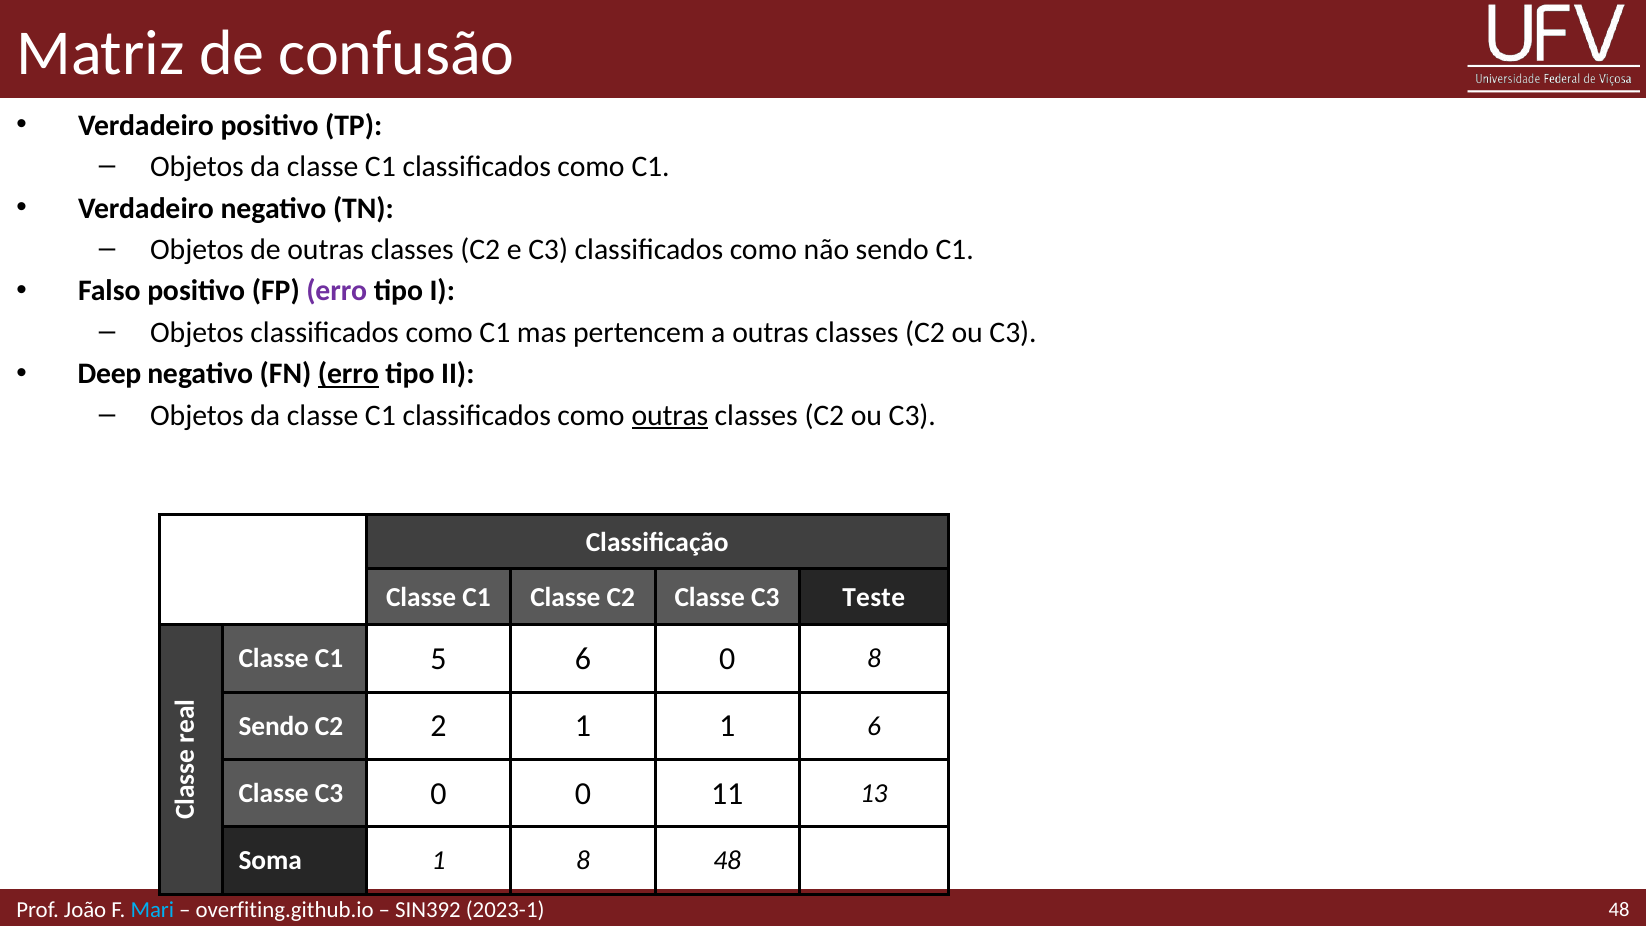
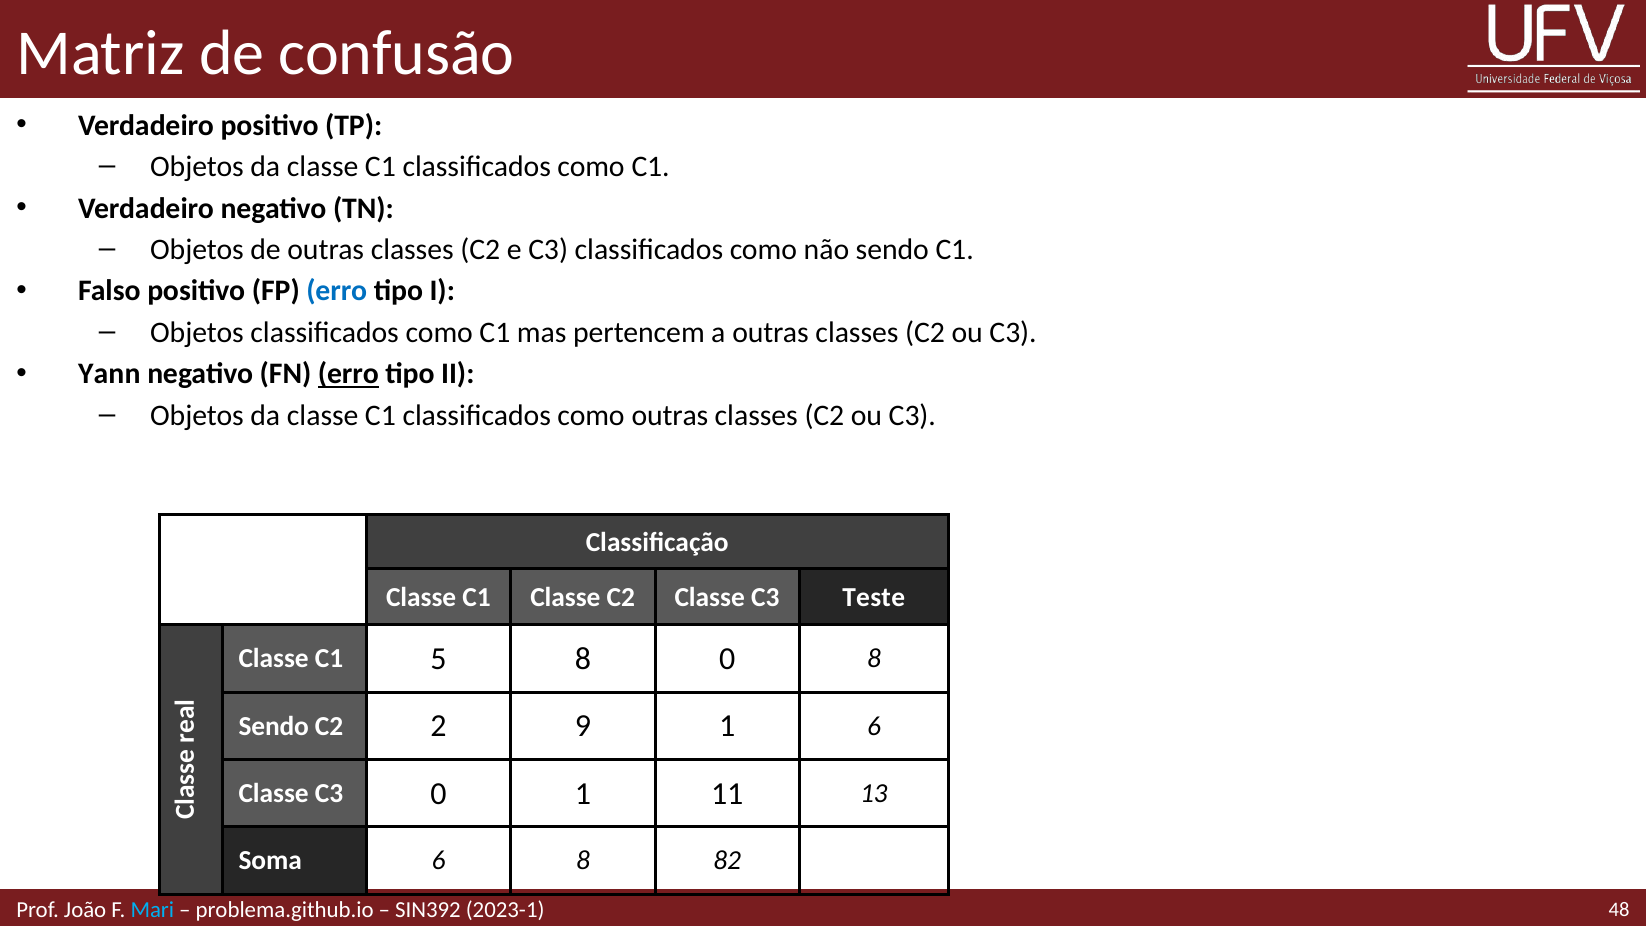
erro colour: purple -> blue (337, 291)
Deep: Deep -> Yann (109, 374)
outras underline: present -> none (670, 416)
5 6: 6 -> 8 (583, 659)
2 1: 1 -> 9 (583, 726)
0 0: 0 -> 1 (583, 794)
Soma 1: 1 -> 6 (439, 861)
8 48: 48 -> 82 (727, 861)
overfiting.github.io: overfiting.github.io -> problema.github.io (285, 910)
